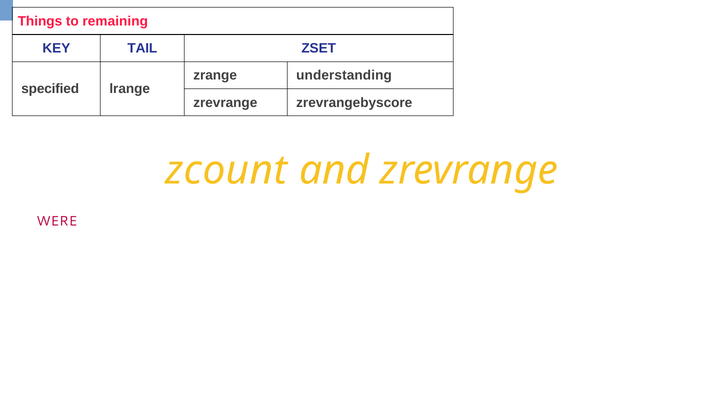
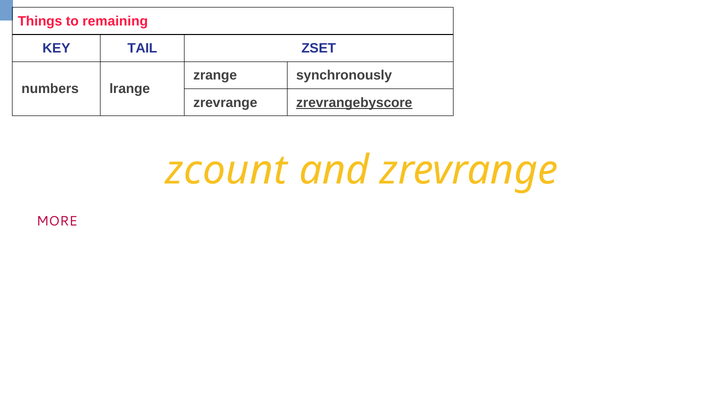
understanding: understanding -> synchronously (344, 75)
specified: specified -> numbers (50, 89)
zrevrangebyscore underline: none -> present (354, 103)
WERE: WERE -> MORE (57, 221)
